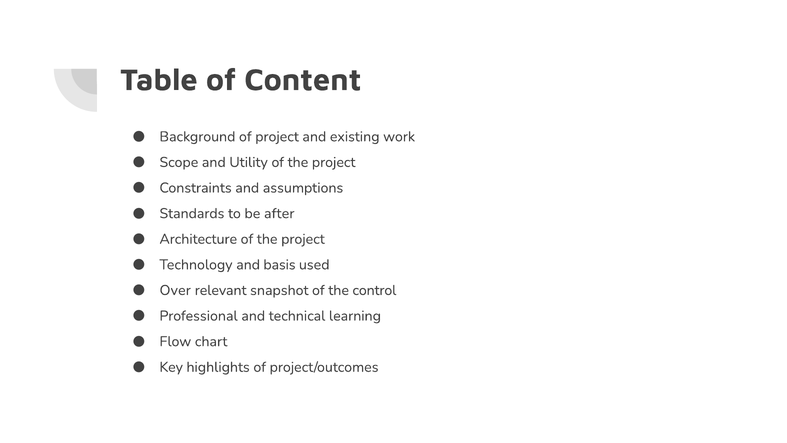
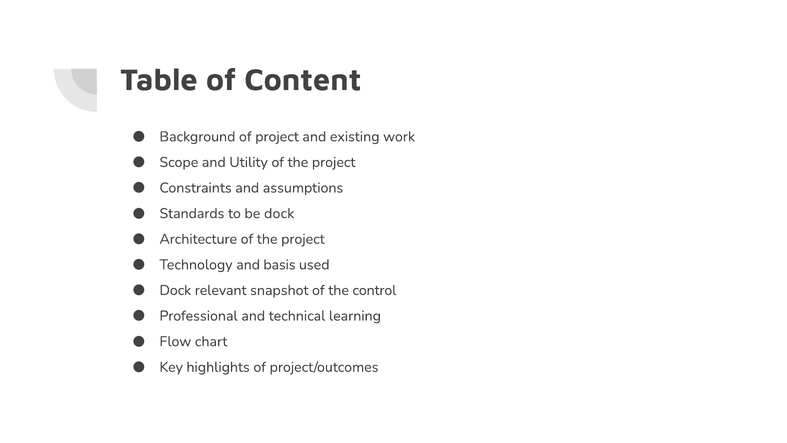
be after: after -> dock (279, 213)
Over: Over -> Dock (175, 290)
